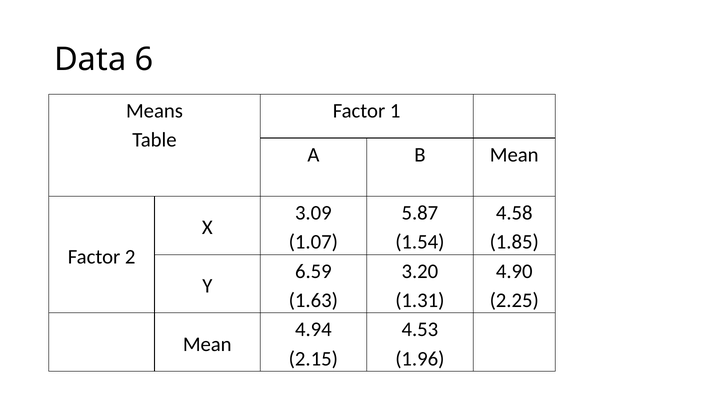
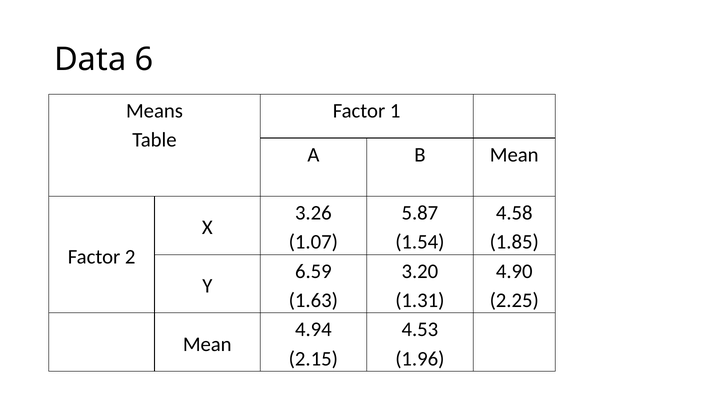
3.09: 3.09 -> 3.26 (313, 213)
